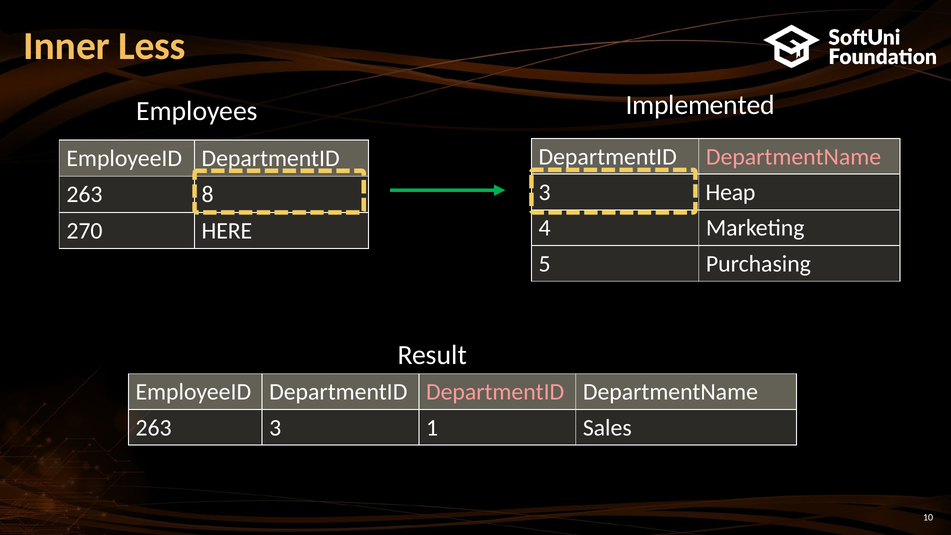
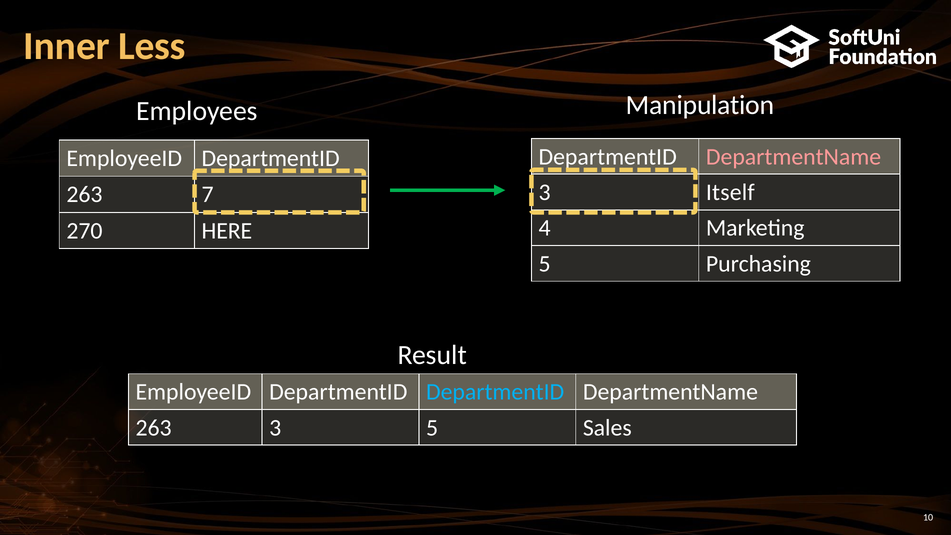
Implemented: Implemented -> Manipulation (700, 105)
Heap: Heap -> Itself (730, 192)
8: 8 -> 7 (208, 195)
DepartmentID colour: pink -> light blue (495, 392)
3 1: 1 -> 5 (432, 428)
